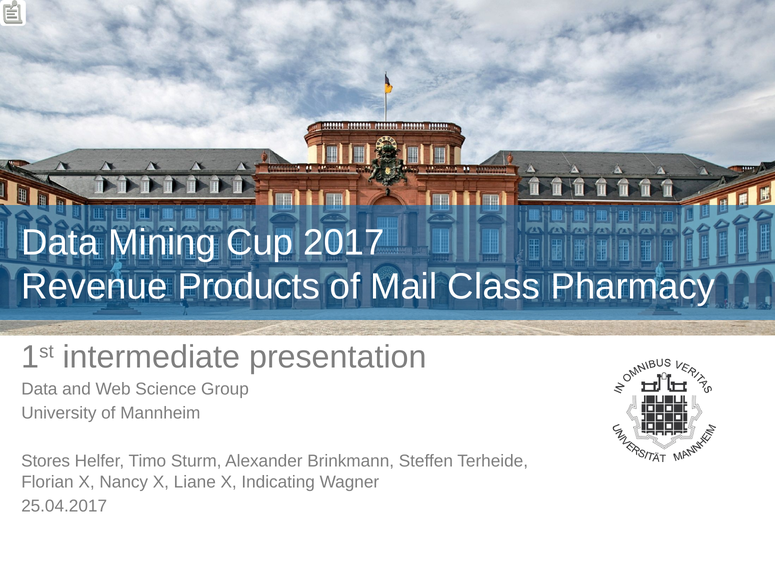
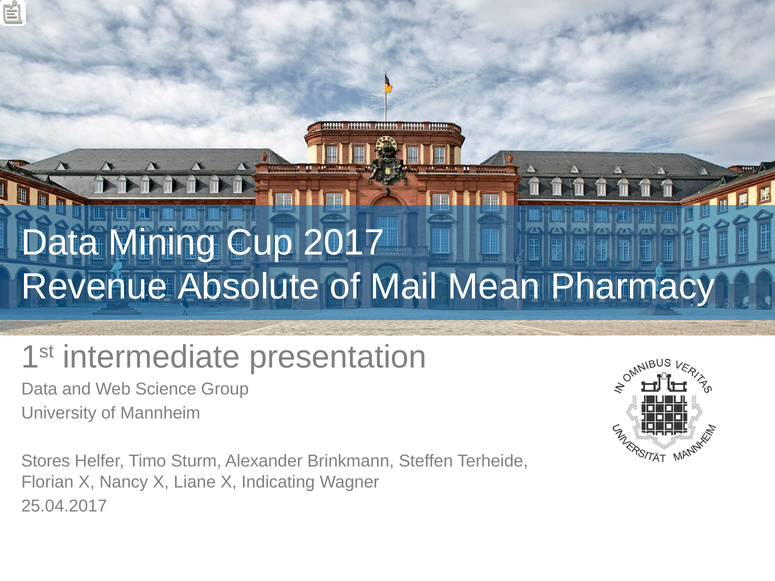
Products: Products -> Absolute (249, 287)
Class: Class -> Mean (494, 287)
